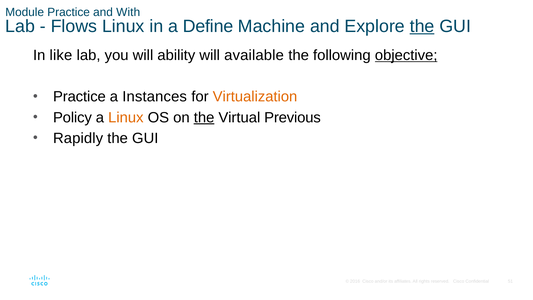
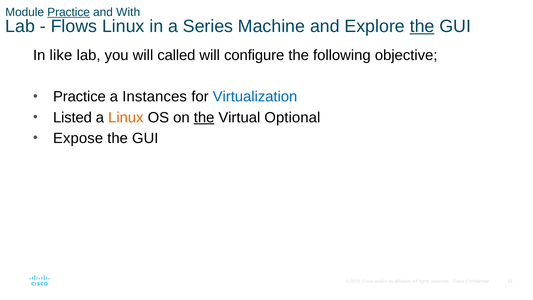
Practice underline: none -> present (69, 12)
Define: Define -> Series (208, 26)
ability: ability -> called (176, 55)
available: available -> configure (254, 55)
objective underline: present -> none (406, 55)
Virtualization colour: orange -> blue (255, 97)
Policy: Policy -> Listed (72, 117)
Previous: Previous -> Optional (292, 117)
Rapidly: Rapidly -> Expose (78, 138)
